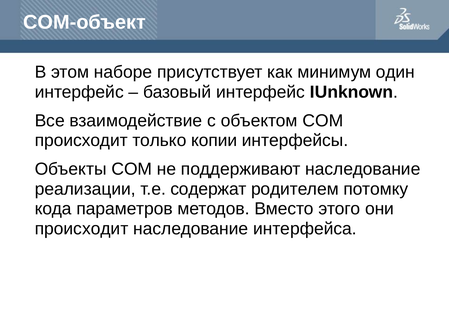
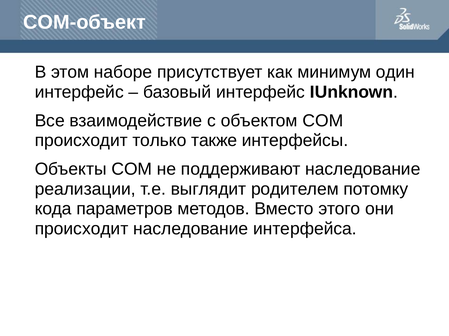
копии: копии -> также (214, 141)
содержат: содержат -> выглядит (208, 189)
